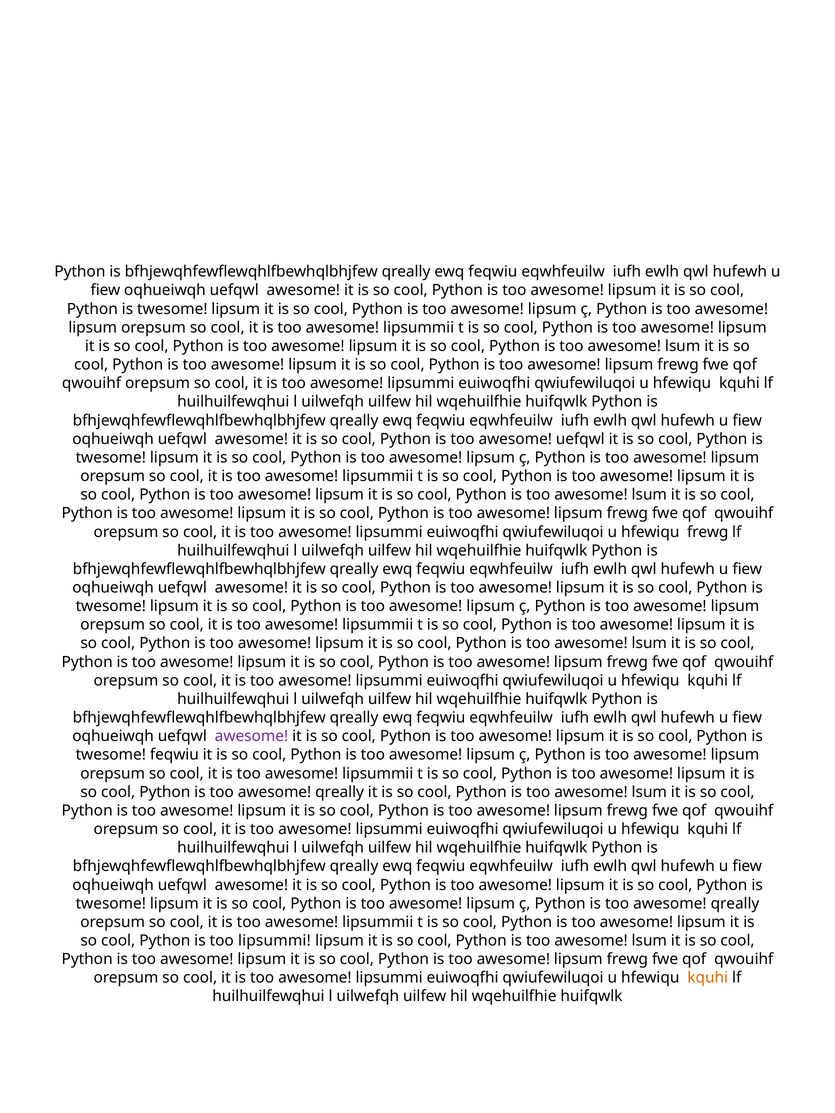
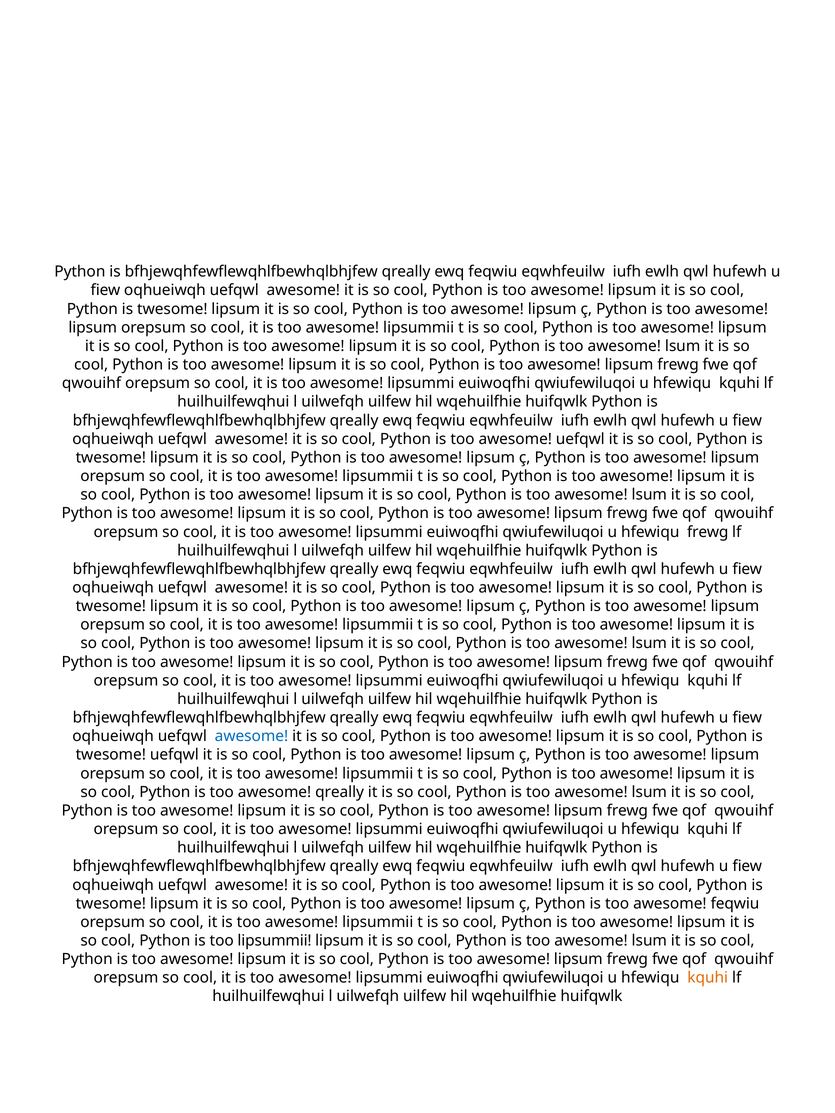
awesome colour: purple -> blue (251, 736)
twesome feqwiu: feqwiu -> uefqwl (174, 755)
qreally: qreally -> feqwiu (735, 904)
too lipsummi: lipsummi -> lipsummii (275, 941)
